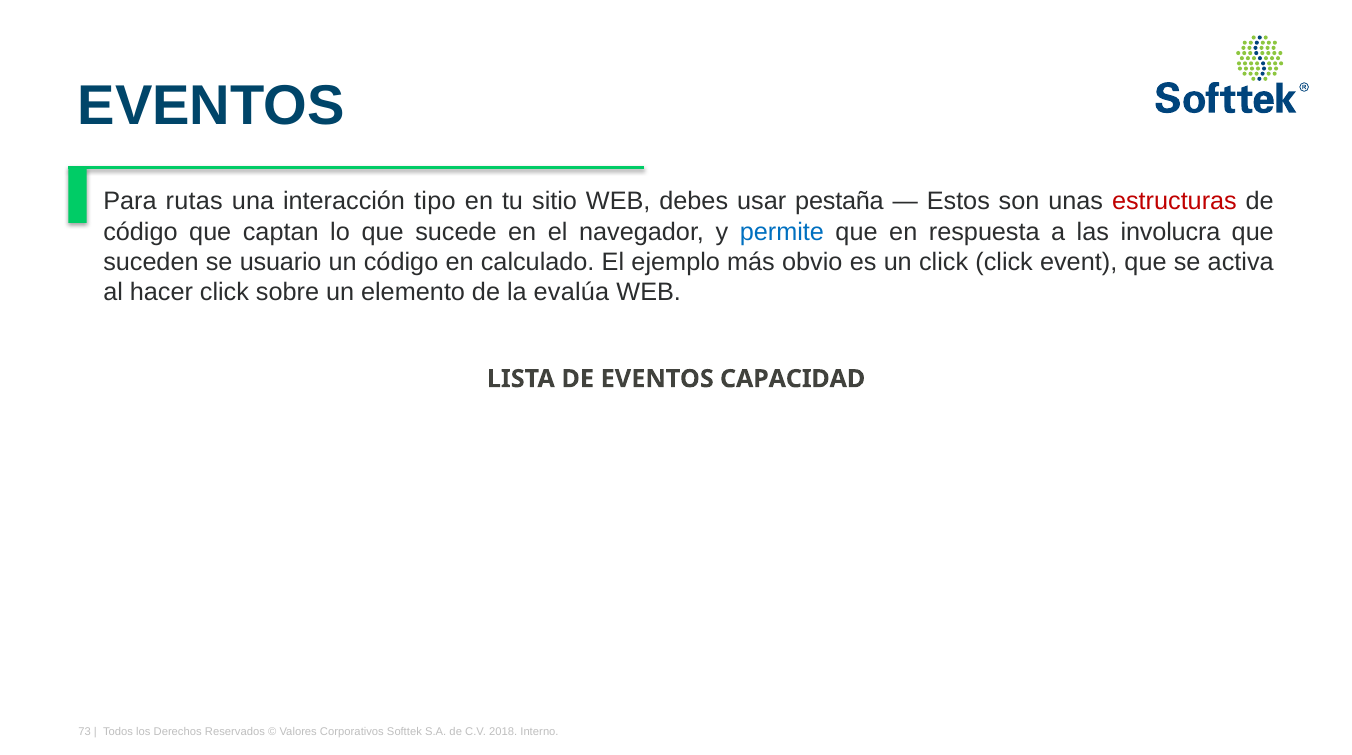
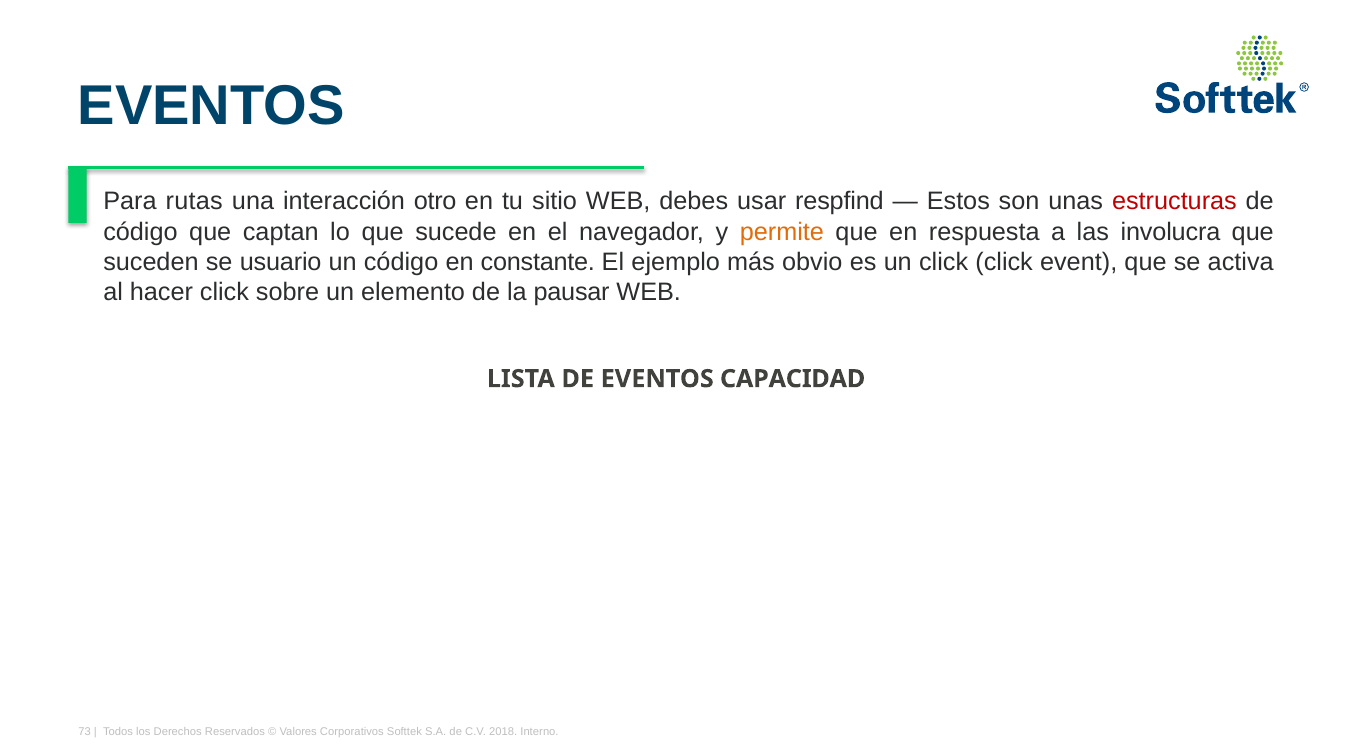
tipo: tipo -> otro (435, 202)
pestaña: pestaña -> respfind (839, 202)
permite colour: blue -> orange (782, 232)
calculado: calculado -> constante (538, 262)
evalúa: evalúa -> pausar (572, 293)
